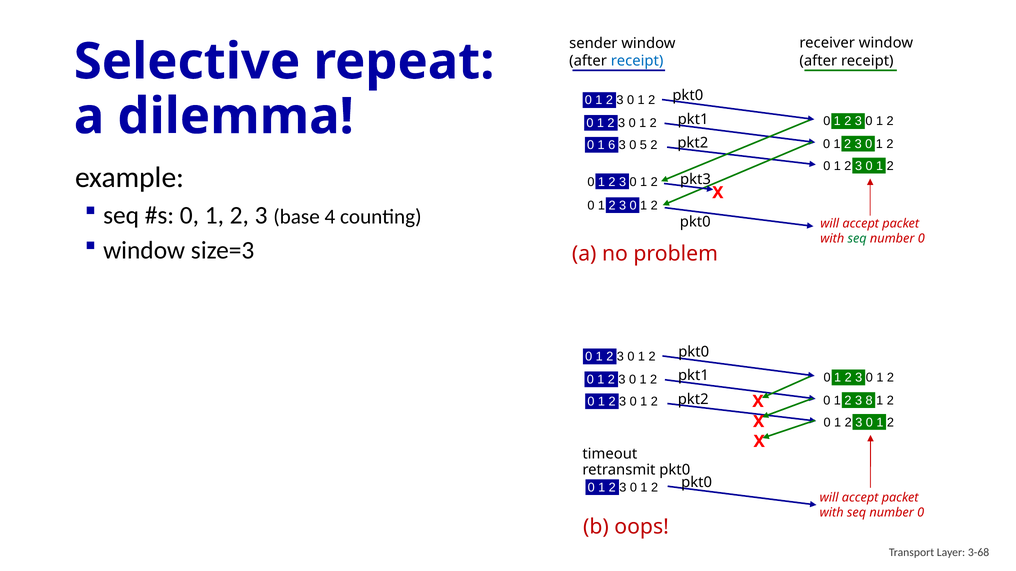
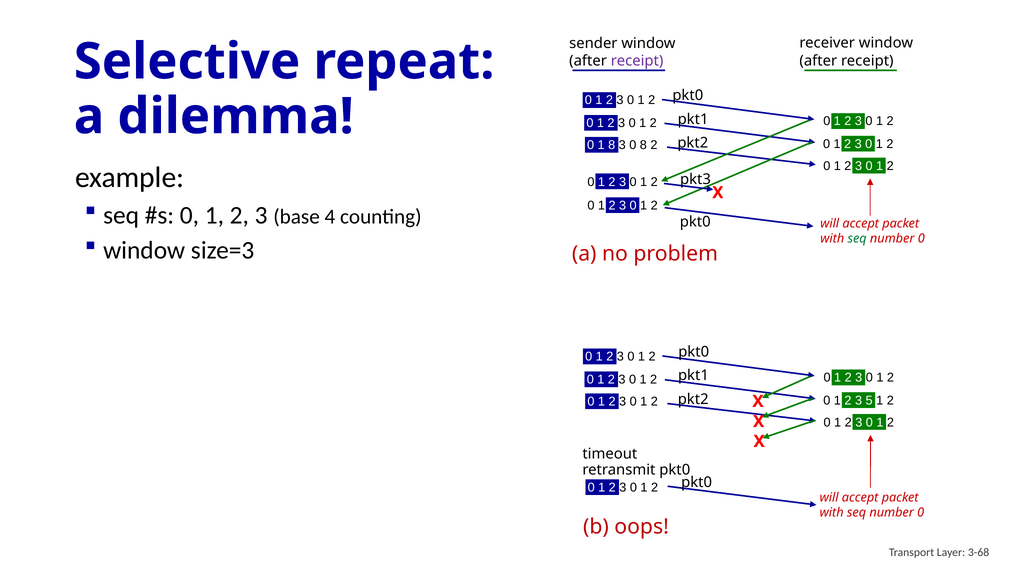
receipt colour: blue -> purple (637, 61)
1 6: 6 -> 8 (612, 145)
0 5: 5 -> 8 (643, 145)
8: 8 -> 5 (869, 401)
